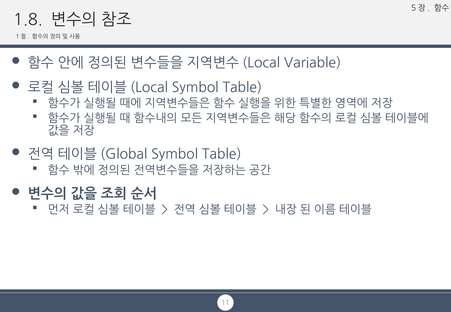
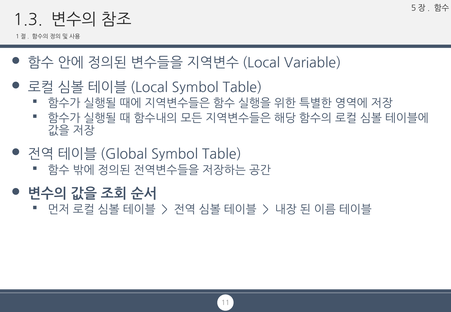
1.8: 1.8 -> 1.3 (28, 20)
